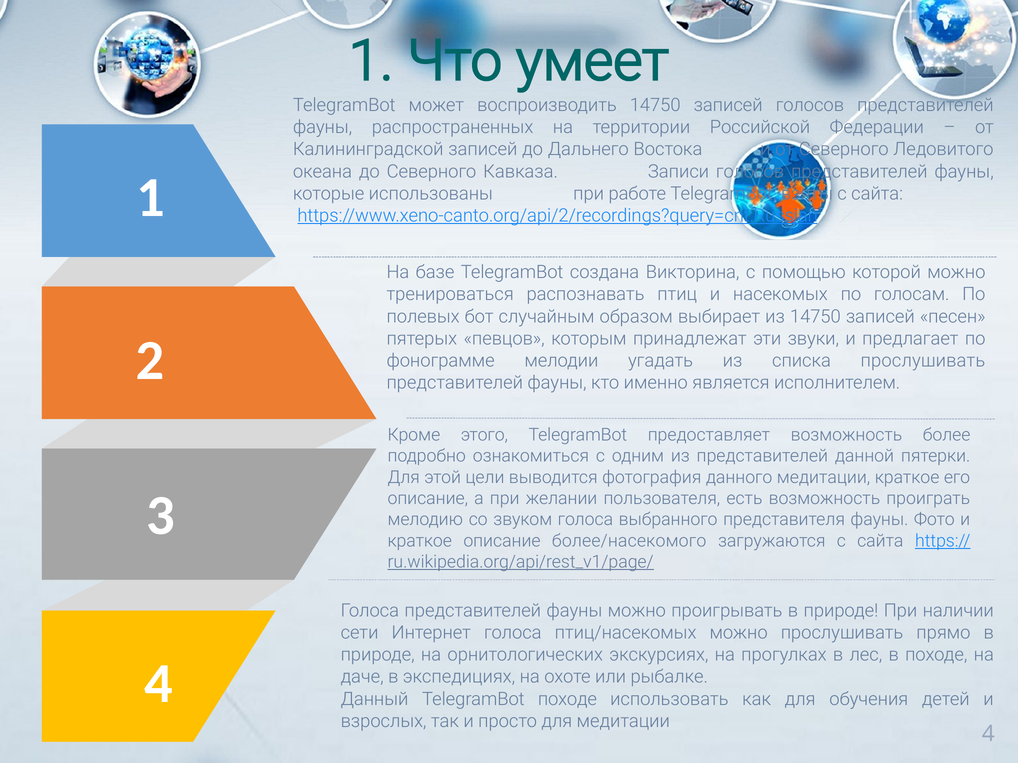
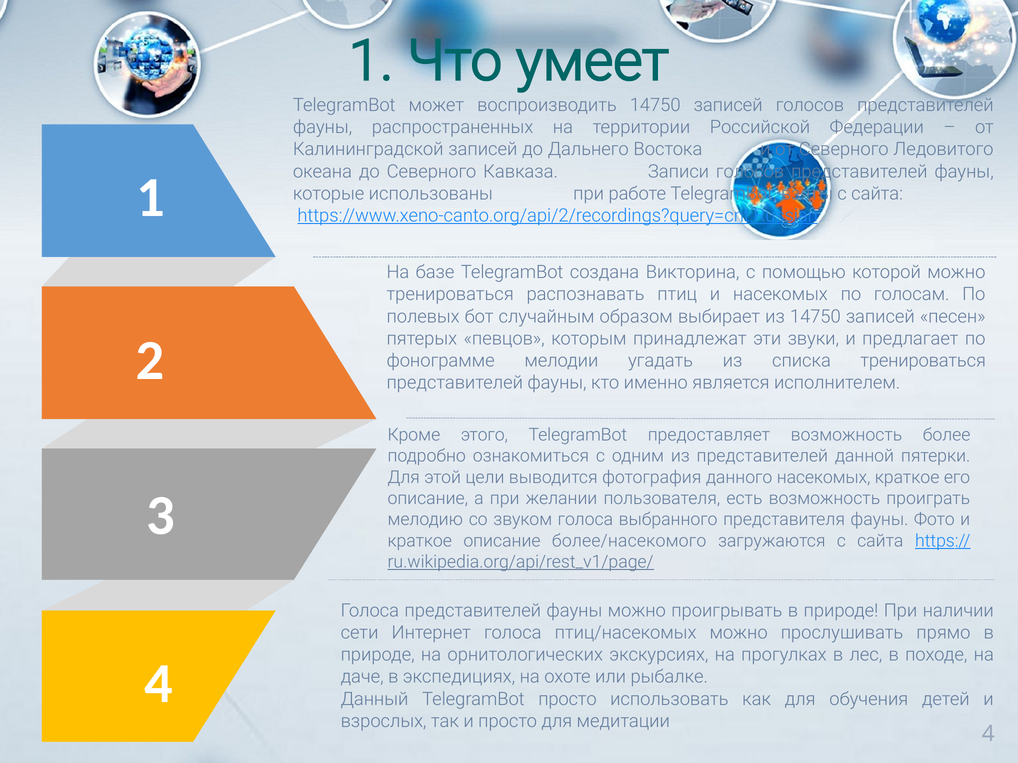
списка прослушивать: прослушивать -> тренироваться (923, 361)
данного медитации: медитации -> насекомых (824, 478)
TelegramBot походе: походе -> просто (567, 699)
